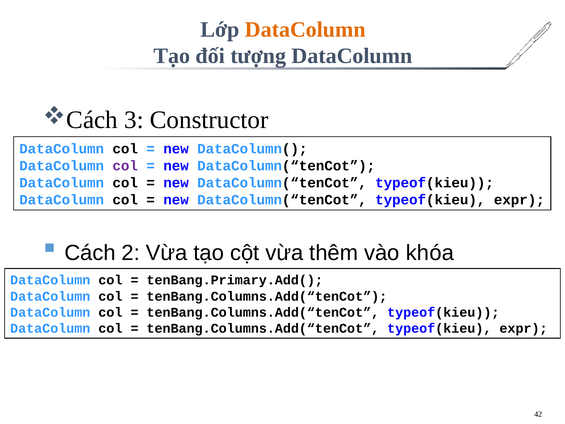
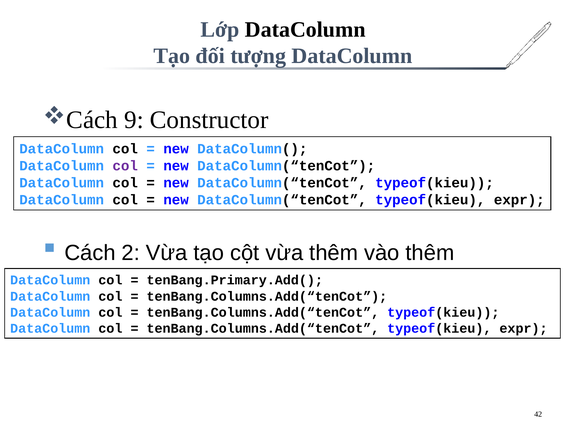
DataColumn colour: orange -> black (305, 29)
3: 3 -> 9 (134, 120)
vào khóa: khóa -> thêm (430, 253)
